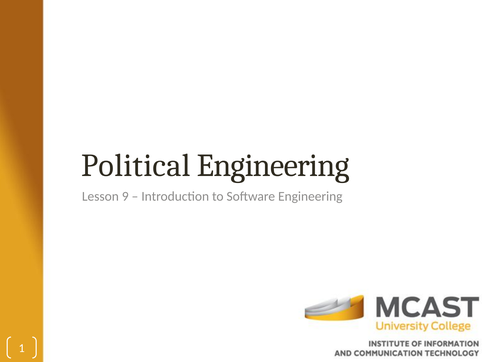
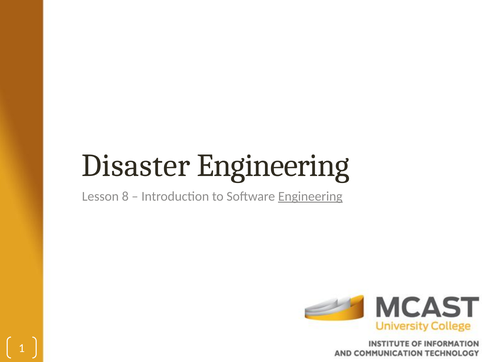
Political: Political -> Disaster (136, 165)
9: 9 -> 8 (125, 196)
Engineering underline: none -> present (310, 196)
